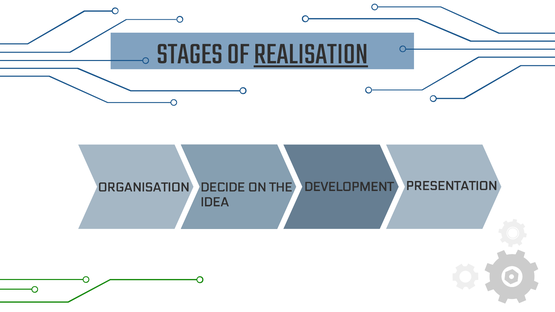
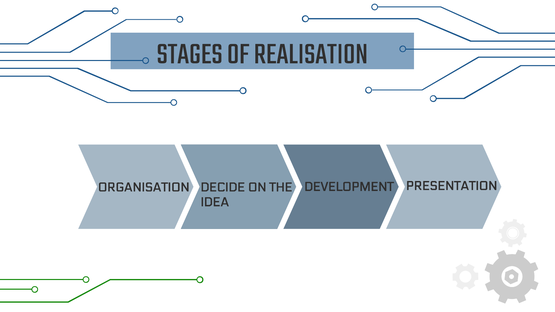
REALISATION underline: present -> none (311, 53)
